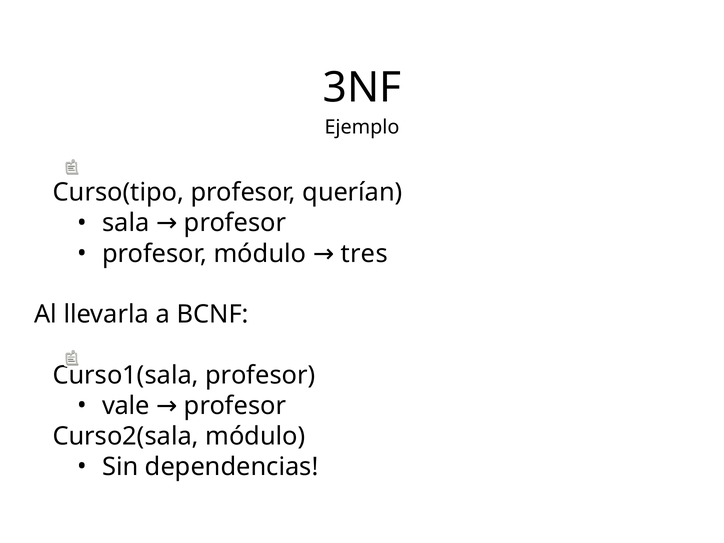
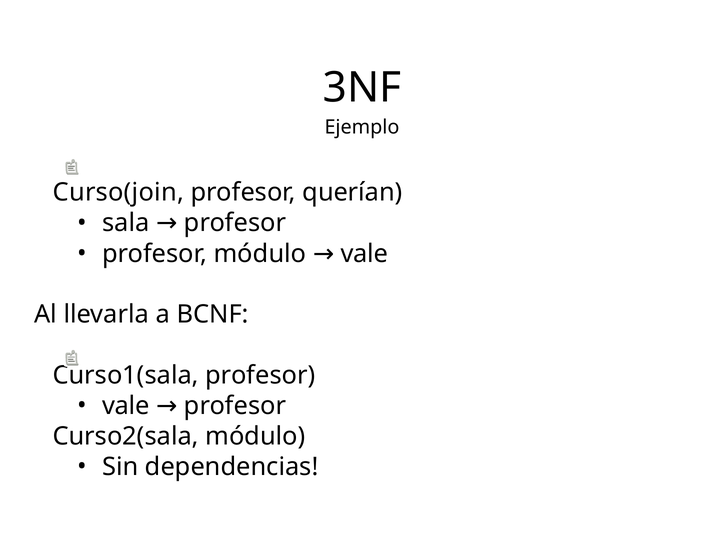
Curso(tipo: Curso(tipo -> Curso(join (118, 193)
módulo tres: tres -> vale (364, 254)
